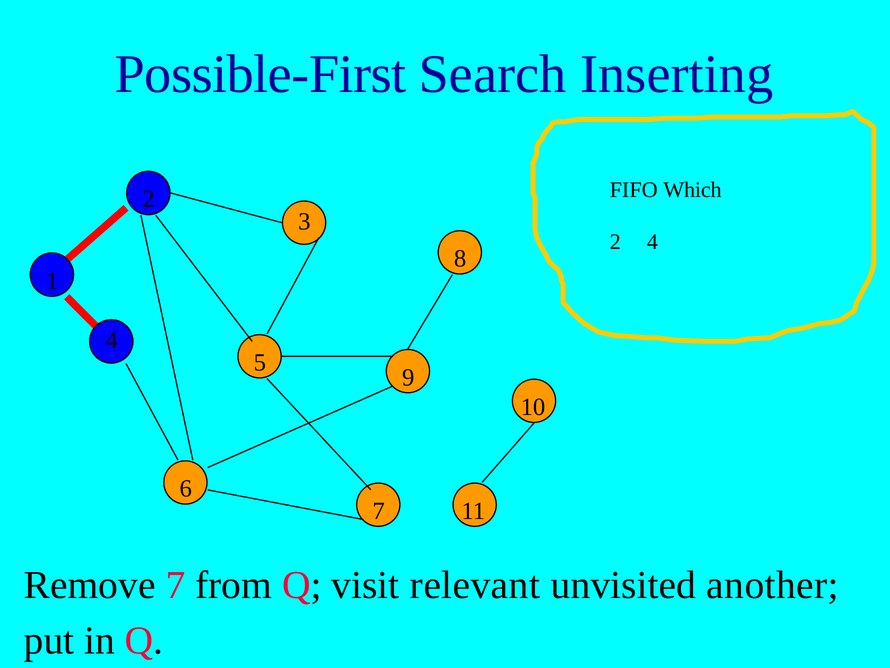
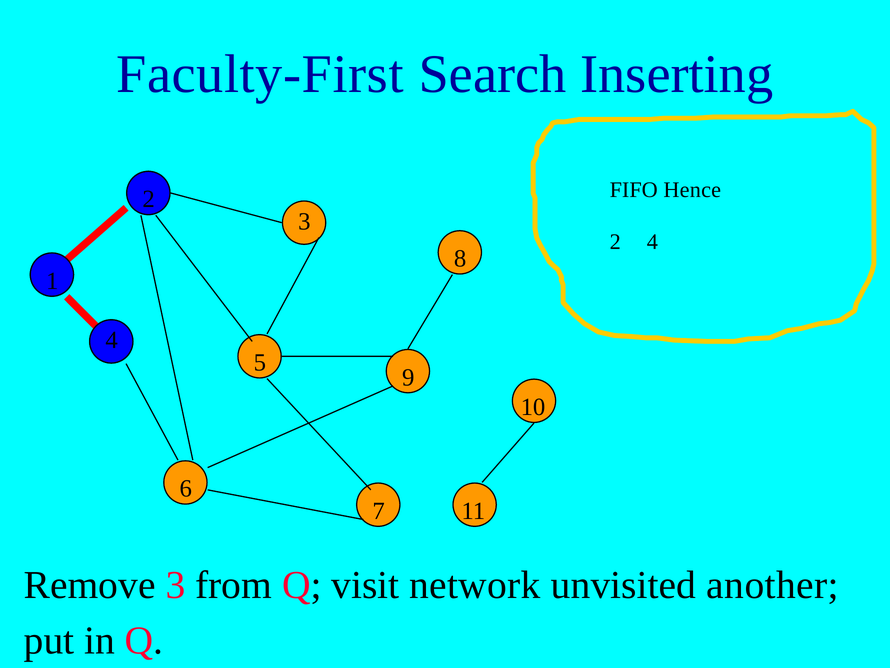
Possible-First: Possible-First -> Faculty-First (260, 74)
Which: Which -> Hence (692, 190)
Remove 7: 7 -> 3 (175, 585)
relevant: relevant -> network (475, 585)
